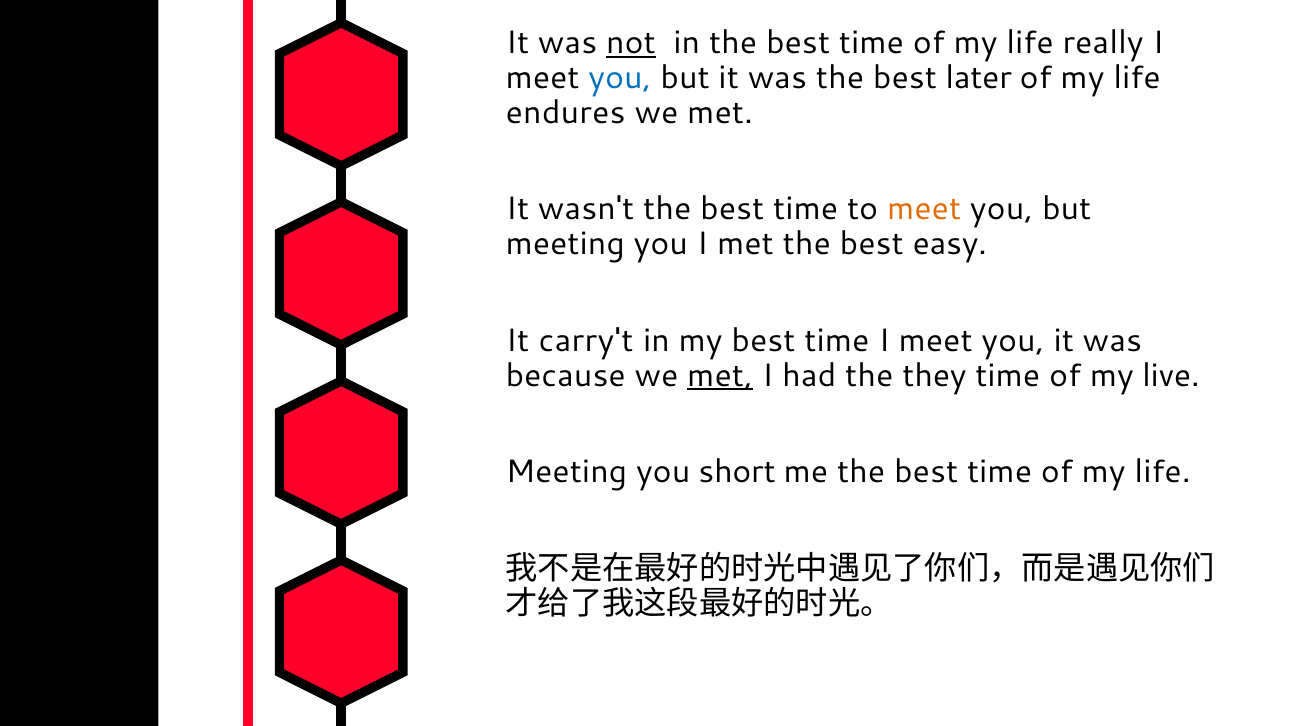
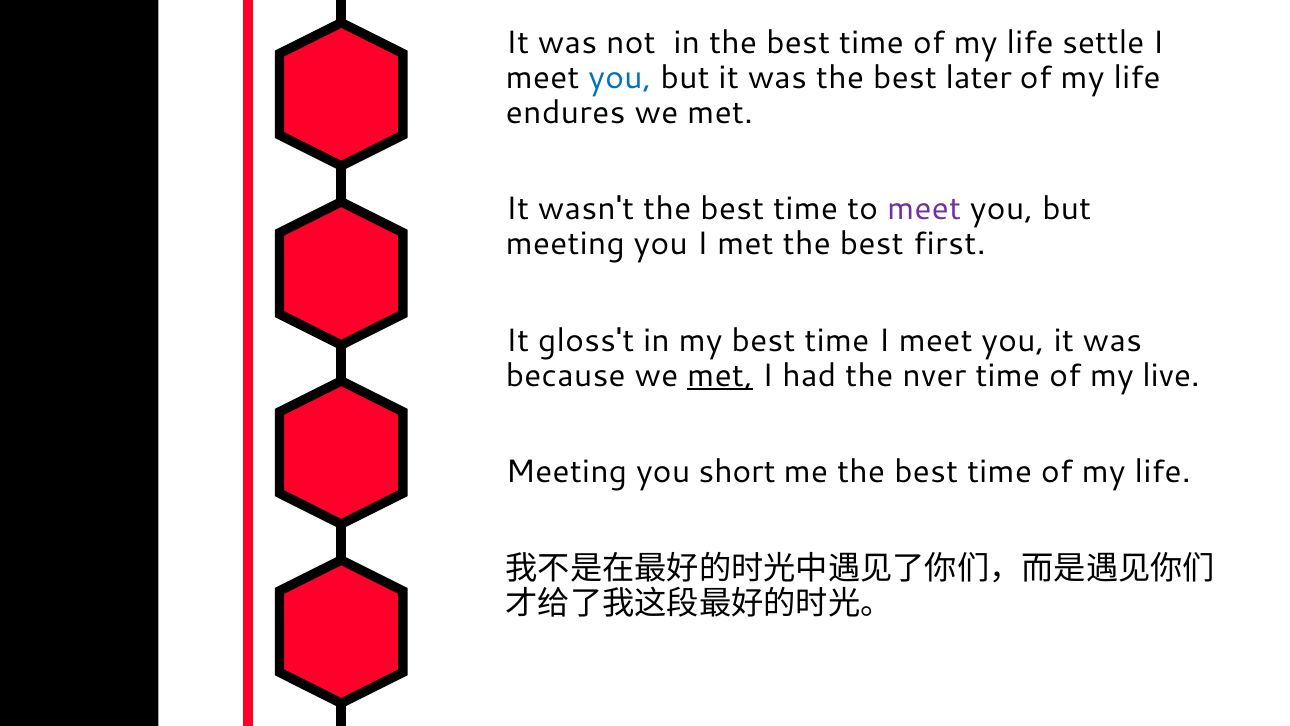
not underline: present -> none (631, 43)
really: really -> settle (1103, 43)
meet colour: orange -> purple (924, 209)
easy: easy -> first (950, 244)
carry't: carry't -> gloss't (586, 340)
they: they -> nver (934, 375)
